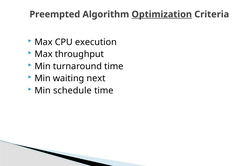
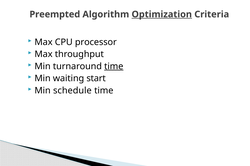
execution: execution -> processor (96, 42)
time underline: none -> present (114, 67)
next: next -> start (96, 79)
